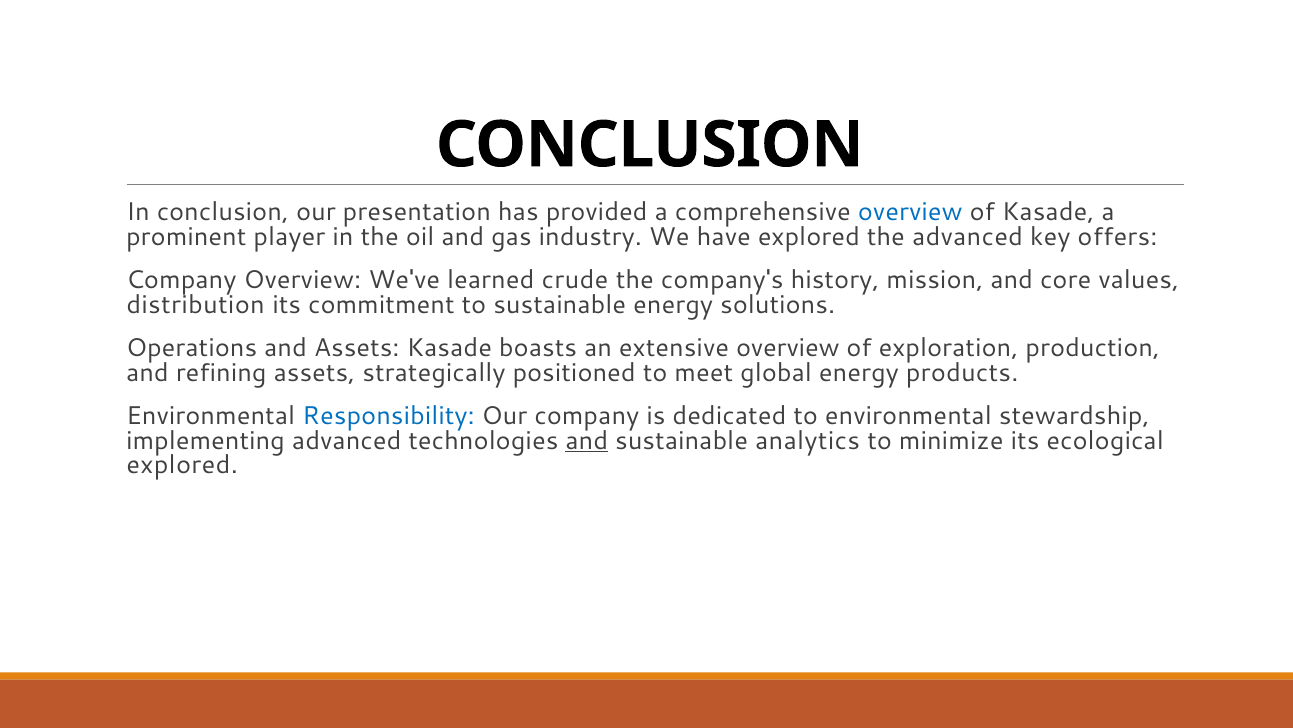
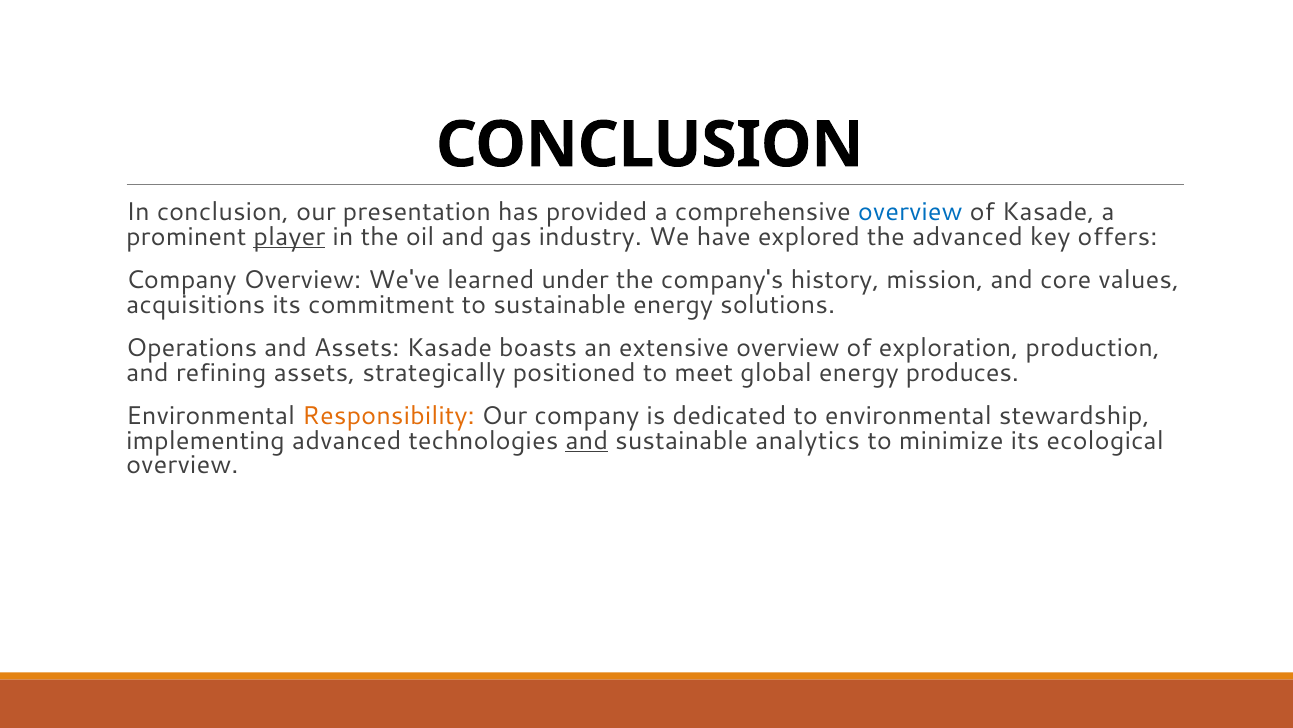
player underline: none -> present (289, 236)
crude: crude -> under (575, 280)
distribution: distribution -> acquisitions (196, 304)
products: products -> produces (962, 372)
Responsibility colour: blue -> orange (389, 416)
explored: explored -> overview (182, 465)
